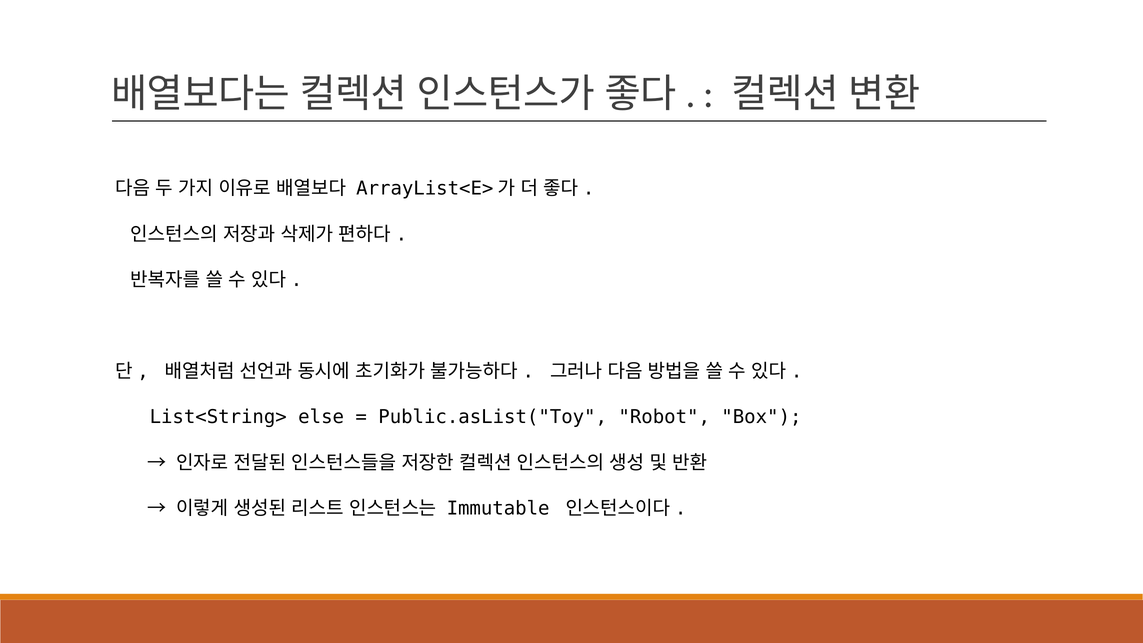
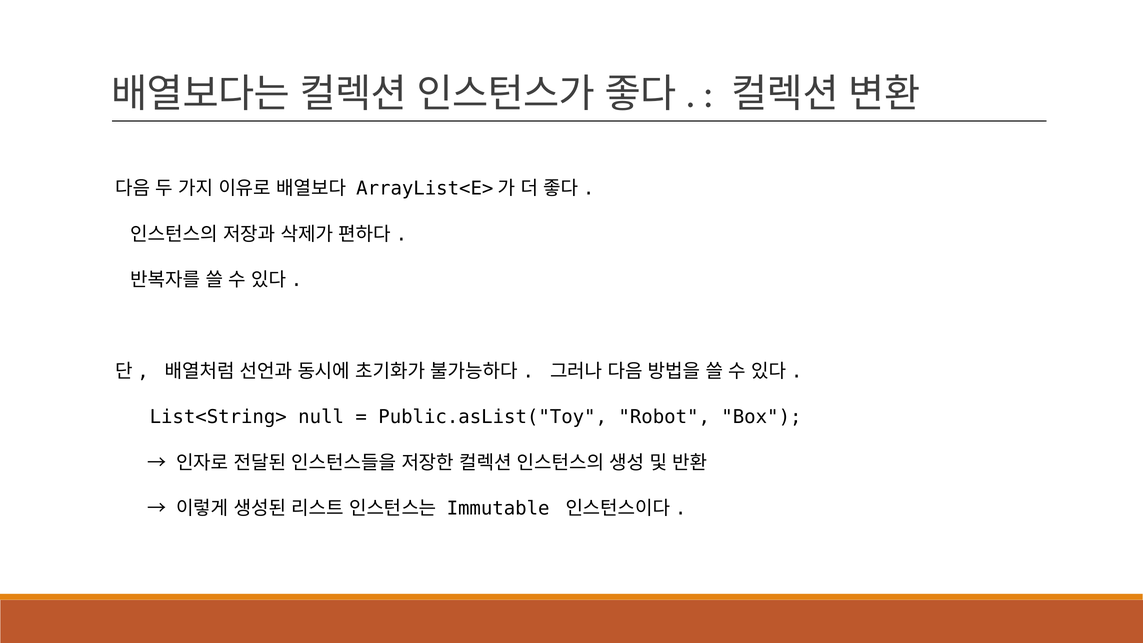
else: else -> null (321, 417)
